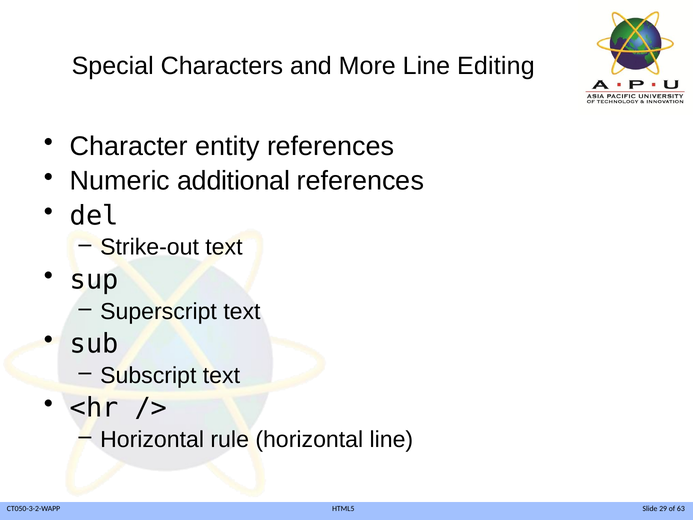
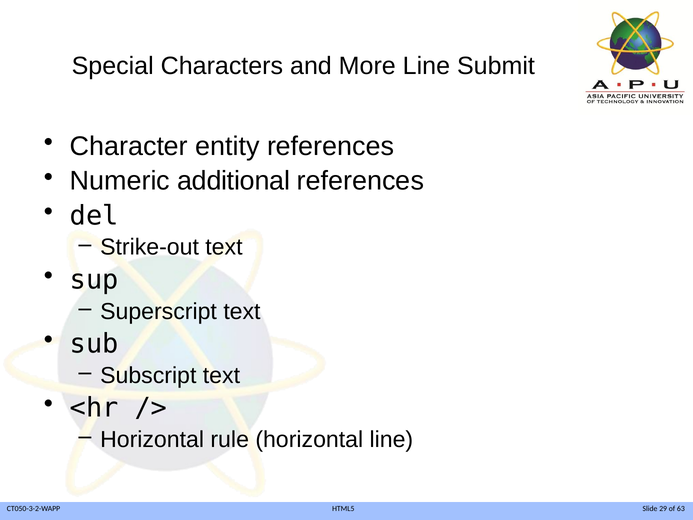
Editing: Editing -> Submit (496, 66)
